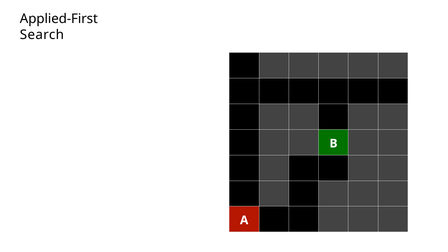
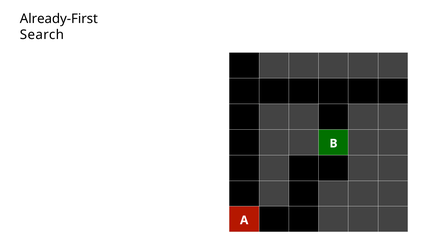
Applied-First: Applied-First -> Already-First (59, 19)
